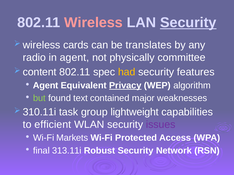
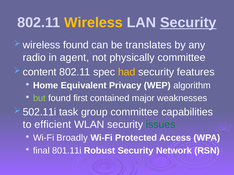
Wireless colour: pink -> yellow (93, 23)
wireless cards: cards -> found (76, 45)
Agent: Agent -> Home (46, 86)
Privacy underline: present -> none (125, 86)
text: text -> first (81, 98)
310.11i: 310.11i -> 502.11i (40, 112)
group lightweight: lightweight -> committee (135, 112)
issues colour: purple -> green (161, 125)
Markets: Markets -> Broadly (72, 138)
313.11i: 313.11i -> 801.11i (67, 151)
